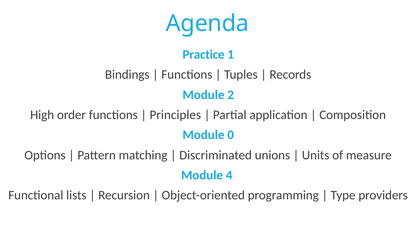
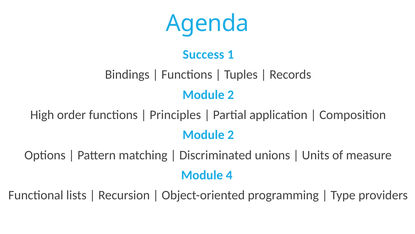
Practice: Practice -> Success (203, 54)
0: 0 -> 2 (231, 135)
